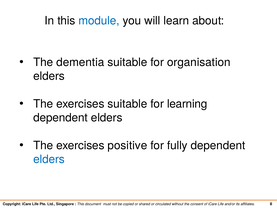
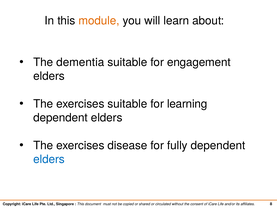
module colour: blue -> orange (99, 21)
organisation: organisation -> engagement (199, 62)
positive: positive -> disease (127, 145)
